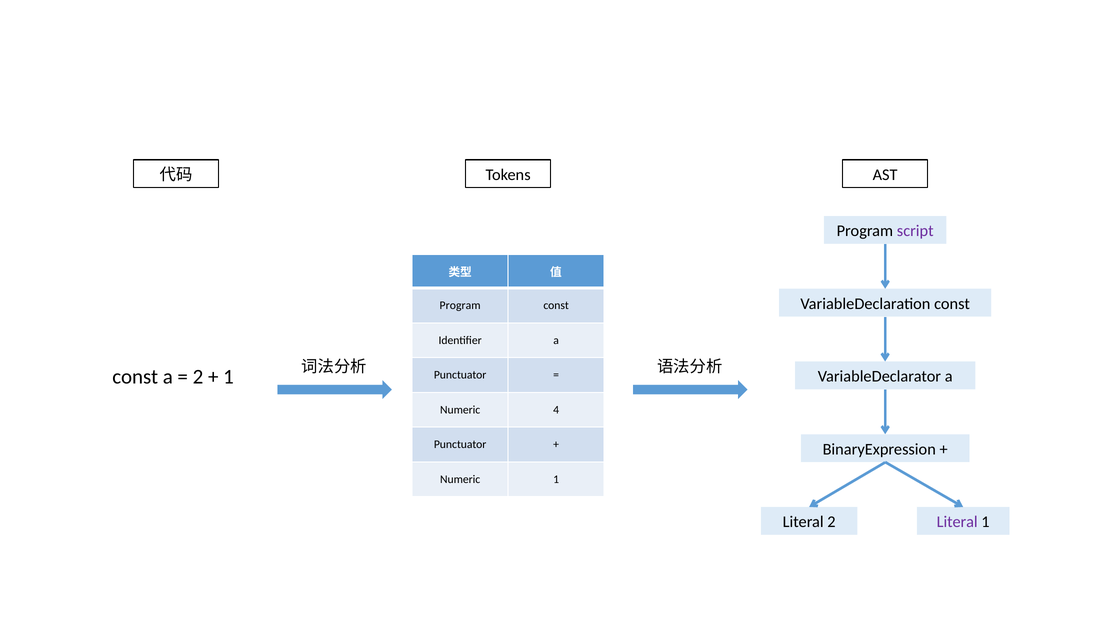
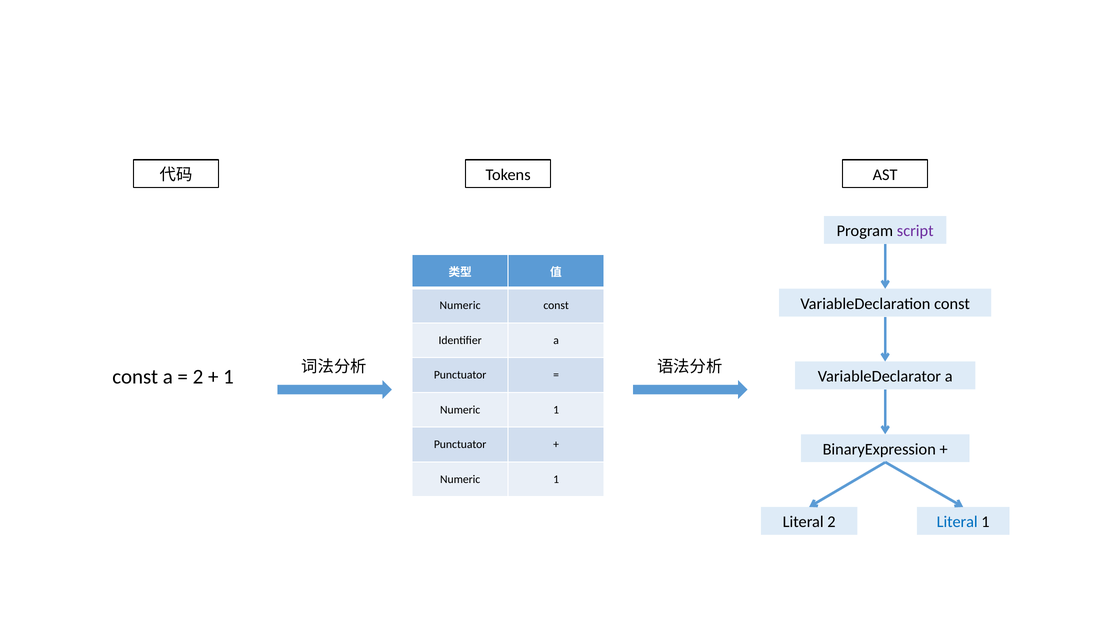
Program: Program -> Numeric (460, 306)
4: 4 -> 1 (556, 410)
Literal colour: purple -> blue (957, 522)
